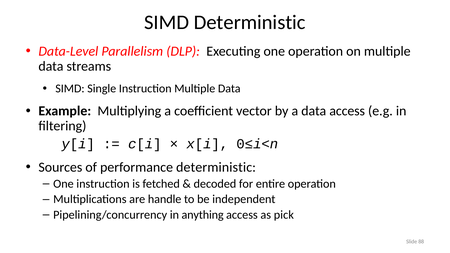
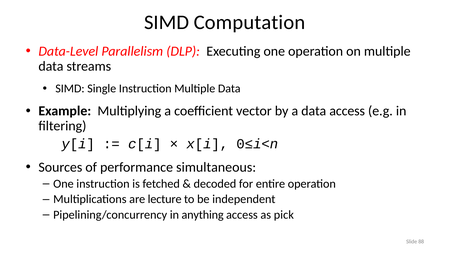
SIMD Deterministic: Deterministic -> Computation (250, 23)
performance deterministic: deterministic -> simultaneous (216, 167)
handle: handle -> lecture (165, 199)
